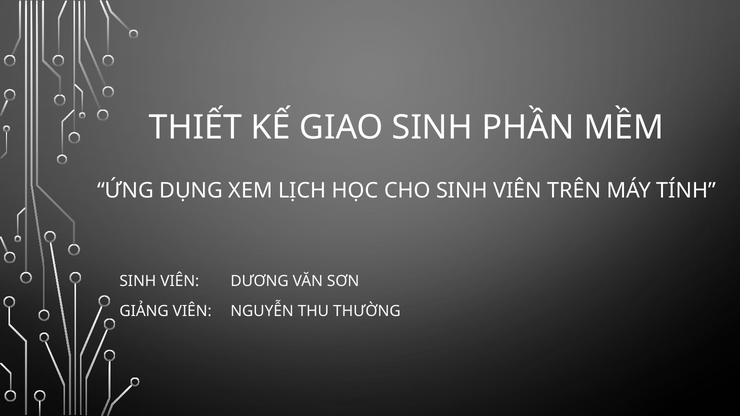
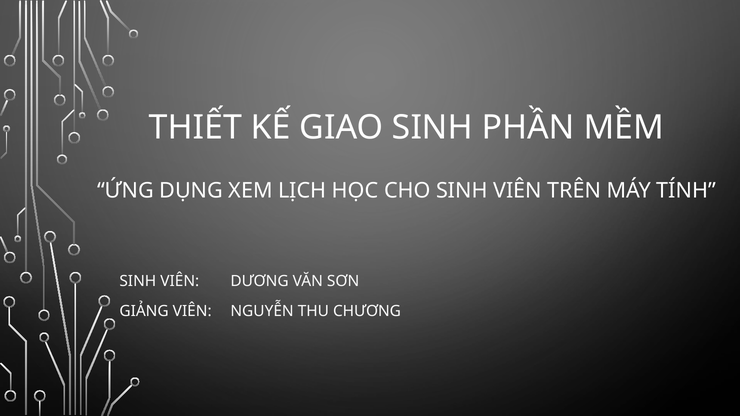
THƯỜNG: THƯỜNG -> CHƯƠNG (367, 311)
